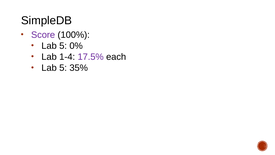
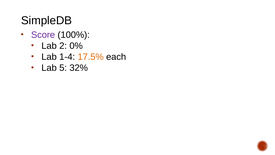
5: 5 -> 2 (63, 46)
17.5% colour: purple -> orange (91, 57)
35%: 35% -> 32% (79, 68)
